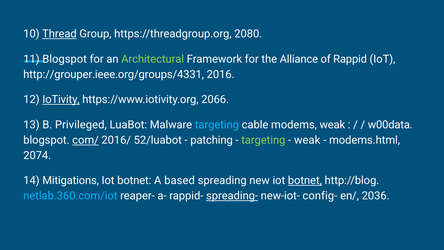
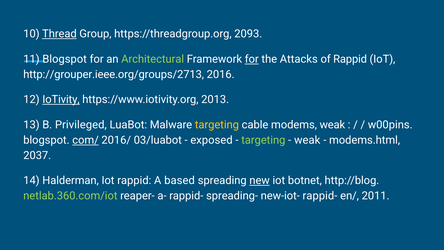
2080: 2080 -> 2093 (248, 34)
for underline: none -> present (252, 59)
Alliance: Alliance -> Attacks (299, 59)
http://grouper.ieee.org/groups/4331: http://grouper.ieee.org/groups/4331 -> http://grouper.ieee.org/groups/2713 (114, 74)
2066: 2066 -> 2013 (215, 99)
targeting colour: light blue -> yellow (217, 125)
w00data: w00data -> w00pins (390, 125)
52/luabot: 52/luabot -> 03/luabot (158, 140)
patching: patching -> exposed (211, 140)
2074: 2074 -> 2037 (37, 155)
Mitigations: Mitigations -> Halderman (71, 180)
botnet: botnet -> rappid (134, 180)
new underline: none -> present (260, 180)
botnet underline: present -> none (305, 180)
netlab.360.com/iot colour: light blue -> light green (70, 196)
spreading- underline: present -> none (232, 196)
new-iot- config-: config- -> rappid- (320, 196)
2036: 2036 -> 2011 (376, 196)
